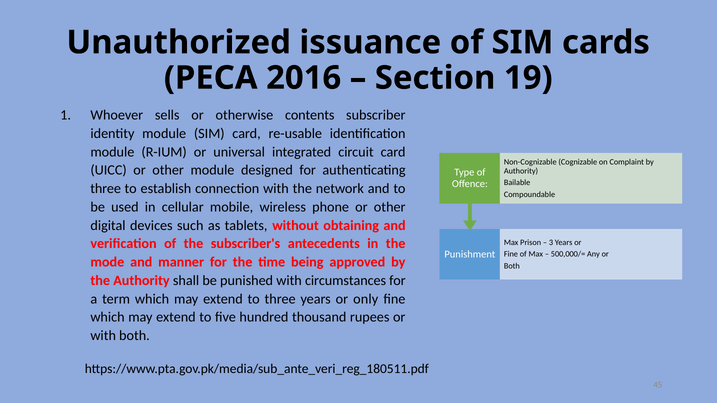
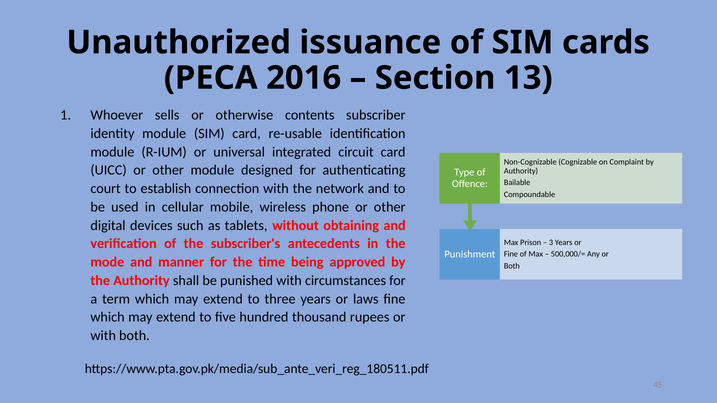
19: 19 -> 13 (528, 78)
three: three -> court (106, 189)
only: only -> laws (366, 299)
